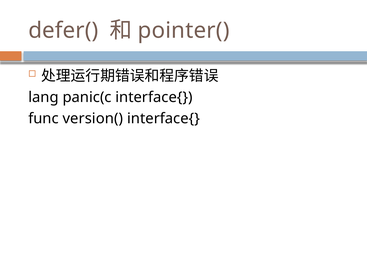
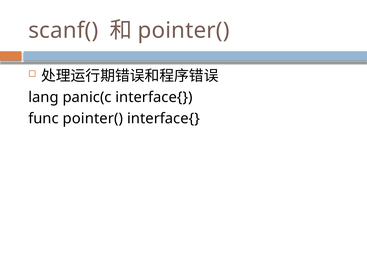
defer(: defer( -> scanf( (63, 31)
func version(: version( -> pointer( (93, 119)
